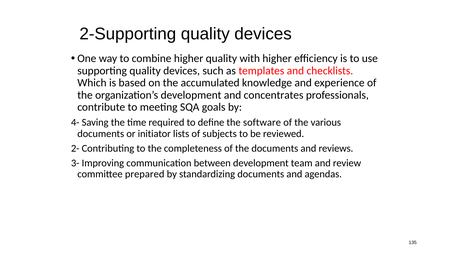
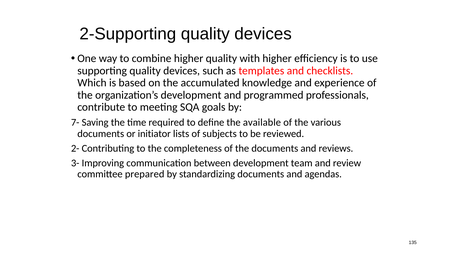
concentrates: concentrates -> programmed (274, 95)
4-: 4- -> 7- (75, 122)
software: software -> available (262, 122)
